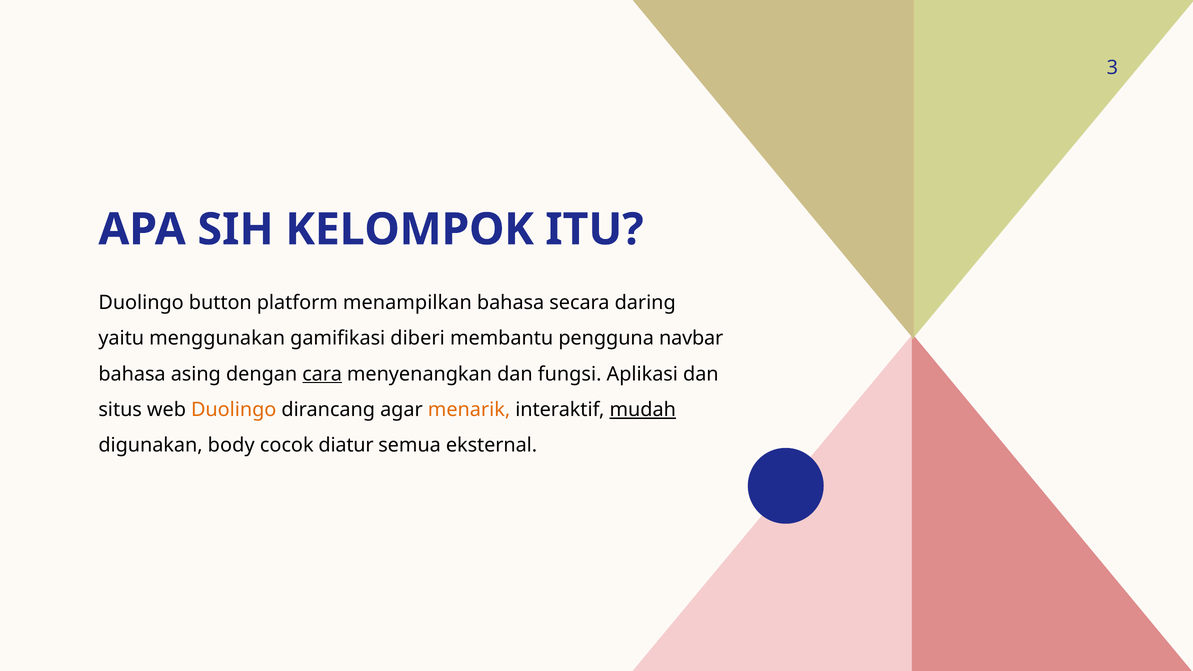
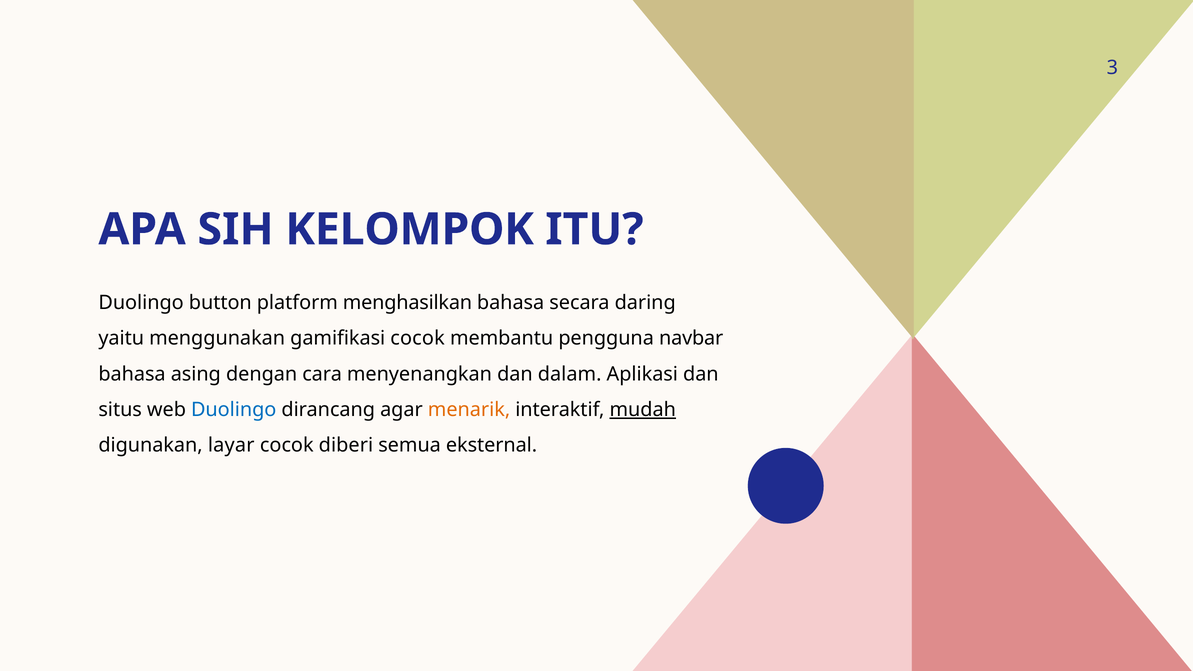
menampilkan: menampilkan -> menghasilkan (407, 303)
gamifikasi diberi: diberi -> cocok (418, 338)
cara underline: present -> none (322, 374)
fungsi: fungsi -> dalam (570, 374)
Duolingo colour: orange -> blue (234, 410)
body: body -> layar (231, 445)
diatur: diatur -> diberi (346, 445)
